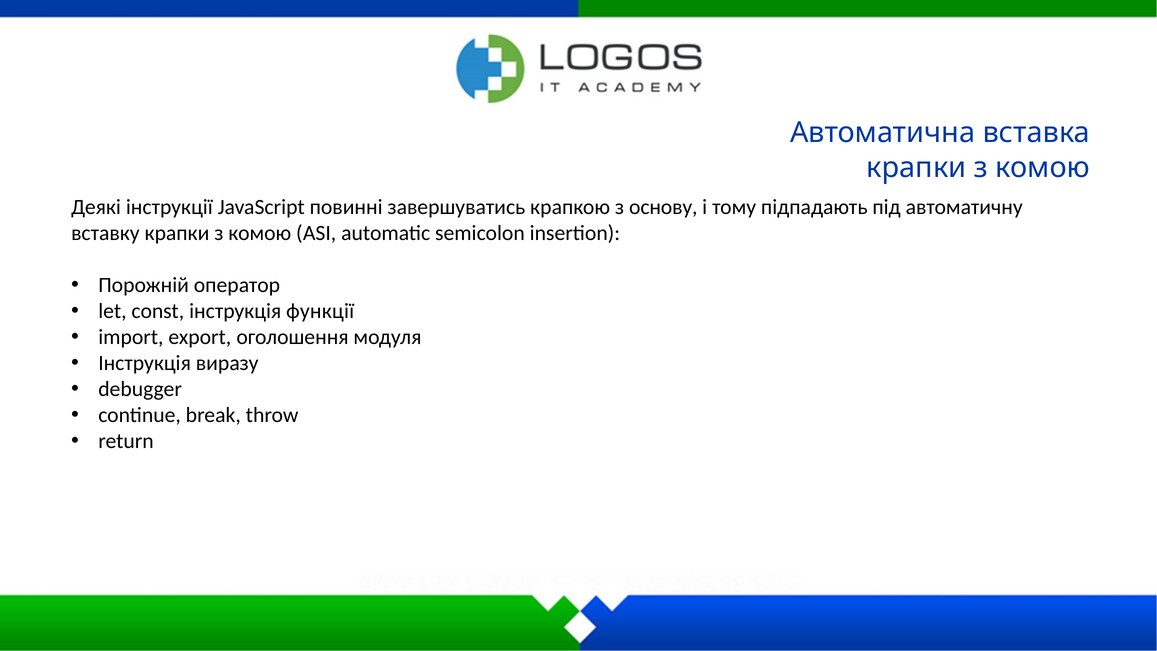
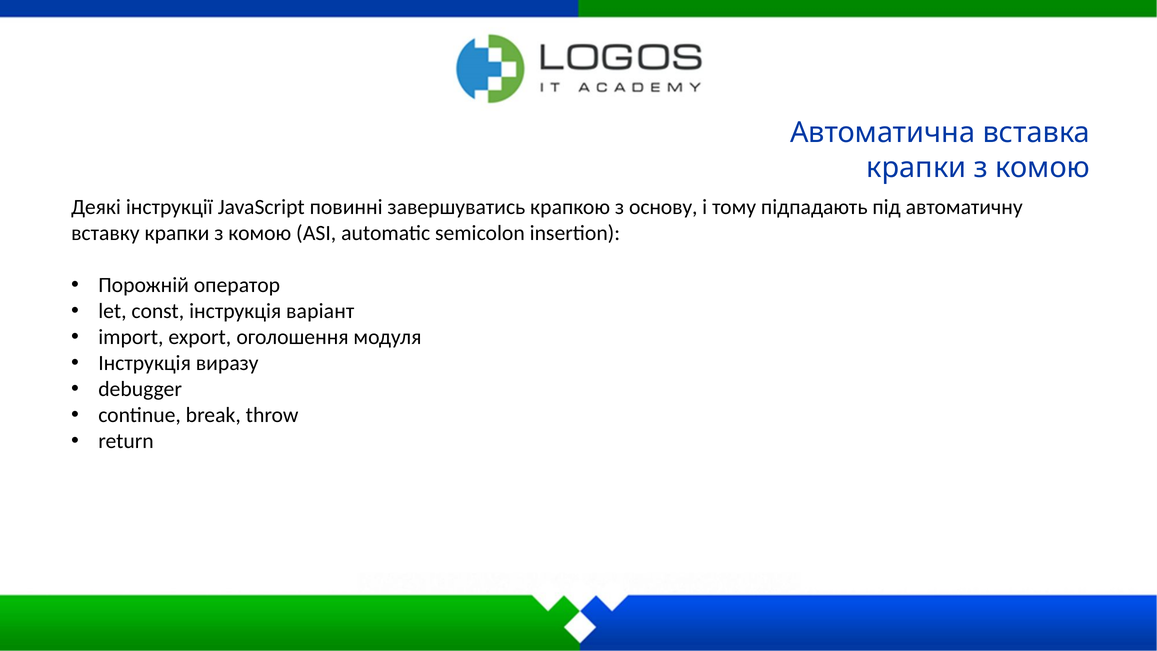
функції: функції -> варіант (320, 311)
